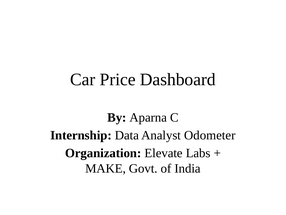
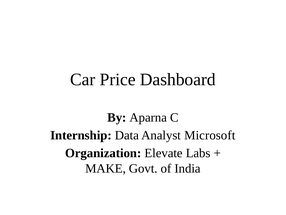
Odometer: Odometer -> Microsoft (210, 135)
